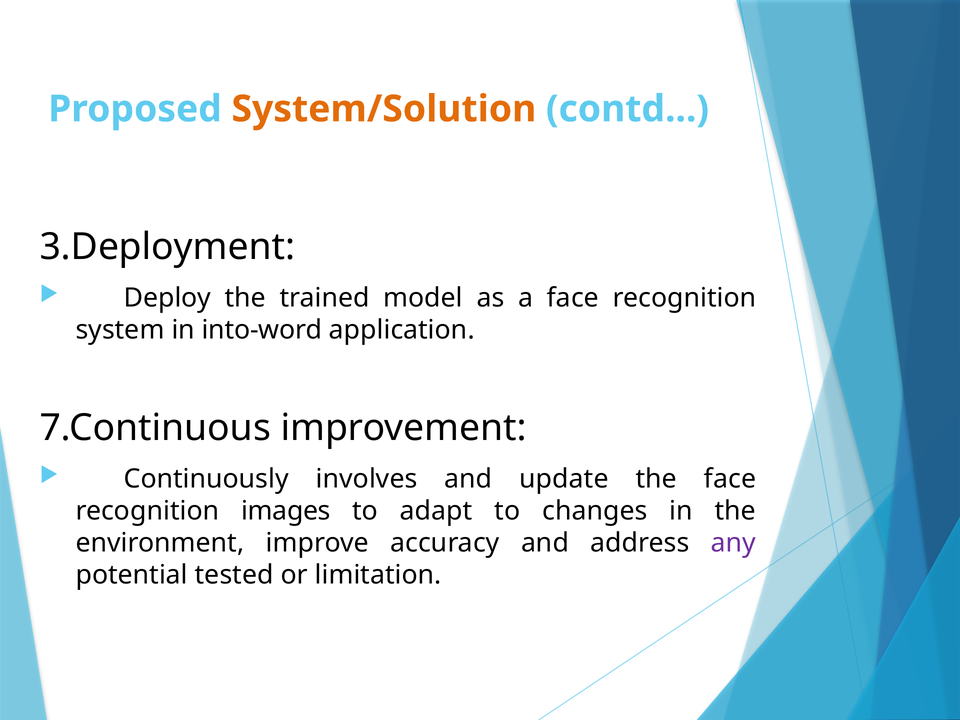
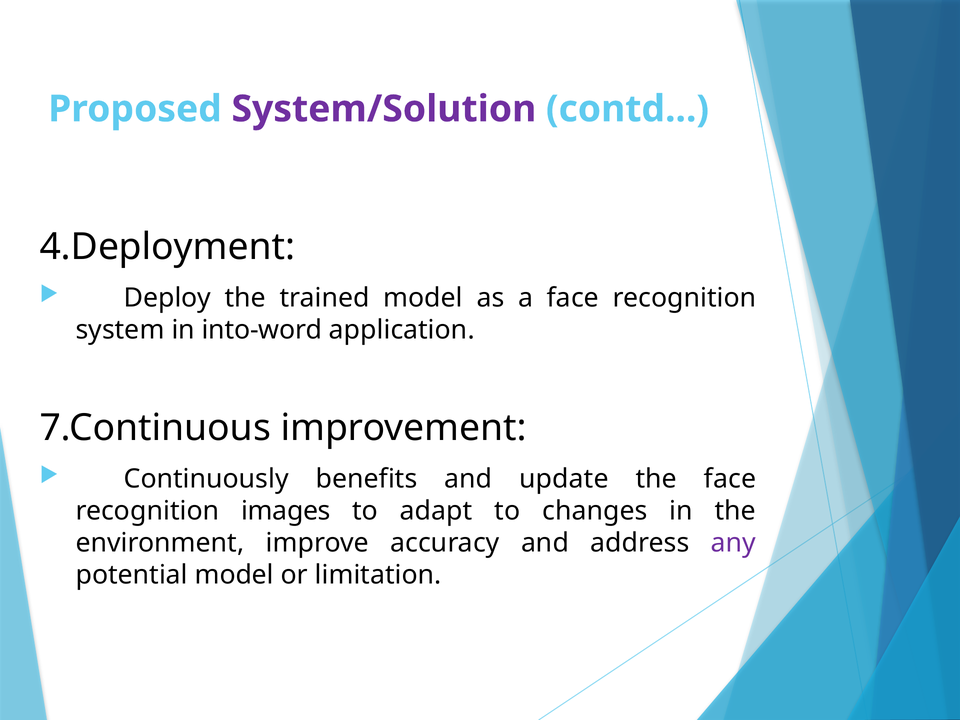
System/Solution colour: orange -> purple (384, 109)
3.Deployment: 3.Deployment -> 4.Deployment (167, 247)
involves: involves -> benefits (367, 479)
potential tested: tested -> model (234, 575)
